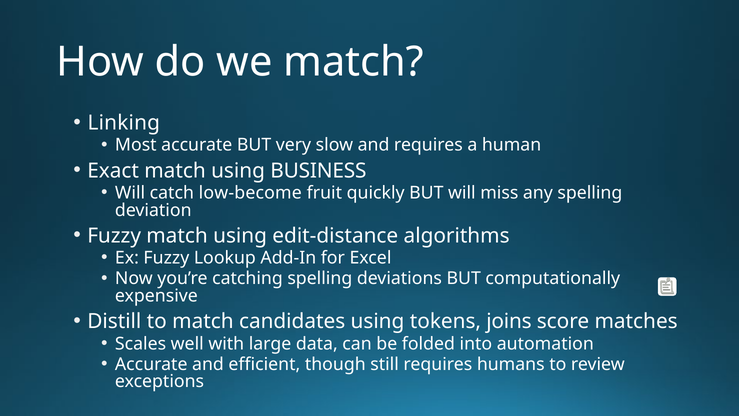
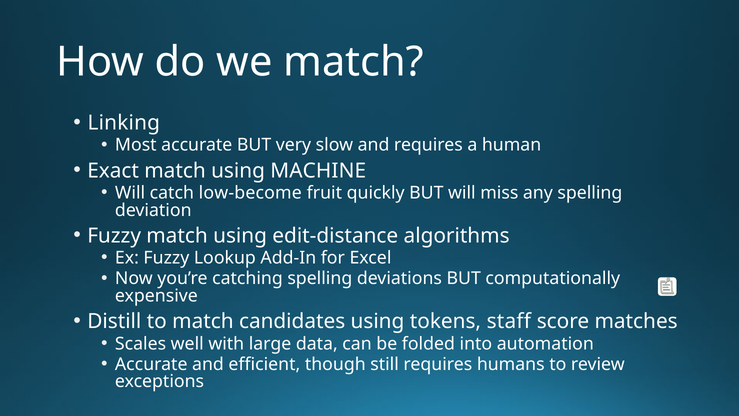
BUSINESS: BUSINESS -> MACHINE (318, 171)
joins: joins -> staff (509, 321)
